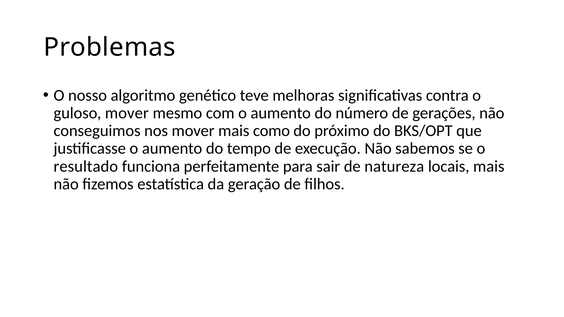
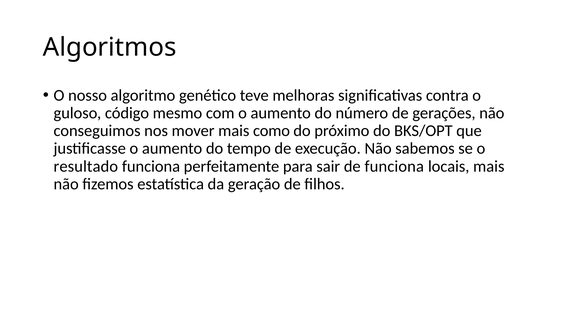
Problemas: Problemas -> Algoritmos (110, 47)
guloso mover: mover -> código (127, 113)
de natureza: natureza -> funciona (394, 166)
